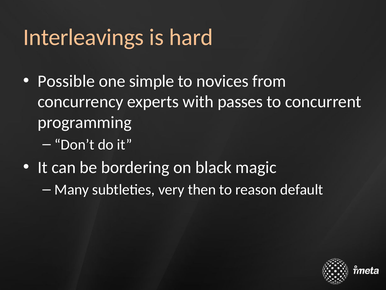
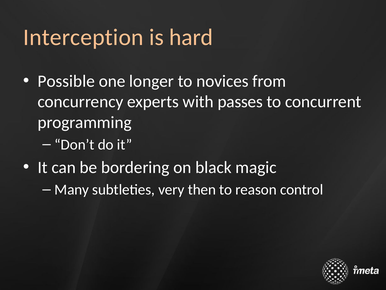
Interleavings: Interleavings -> Interception (83, 37)
simple: simple -> longer (152, 81)
default: default -> control (302, 189)
